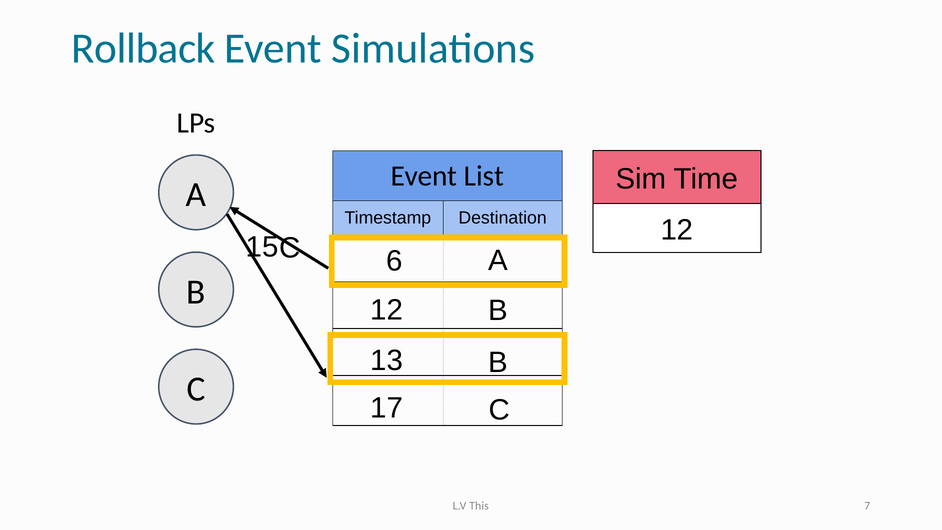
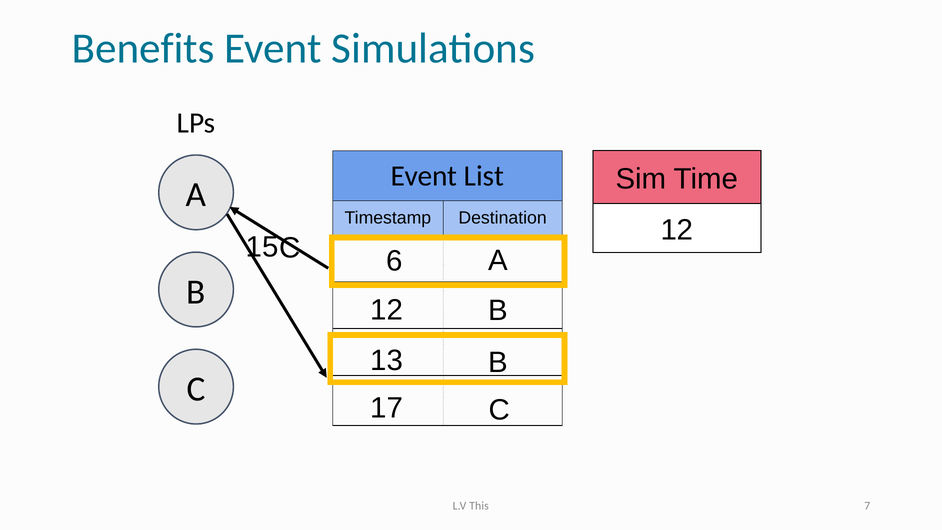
Rollback: Rollback -> Benefits (143, 48)
